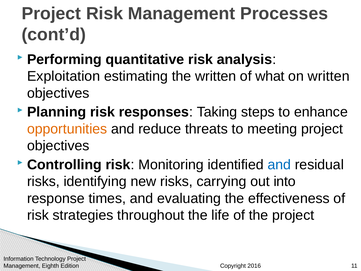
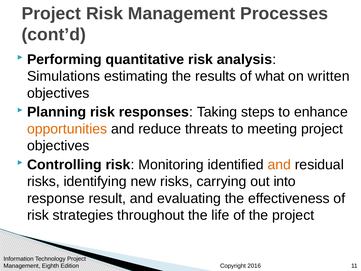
Exploitation: Exploitation -> Simulations (64, 76)
the written: written -> results (216, 76)
and colour: blue -> orange (279, 164)
times: times -> result (107, 198)
